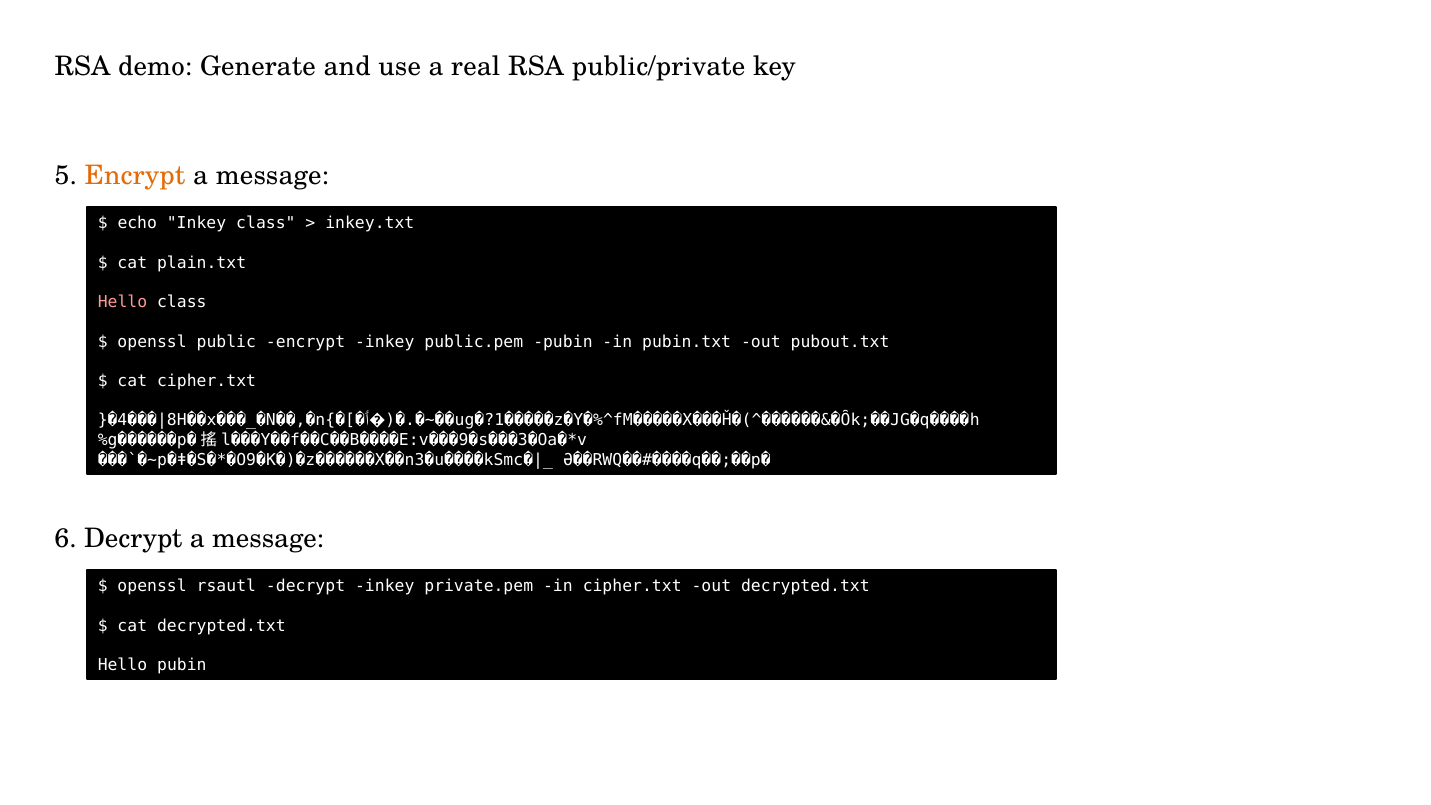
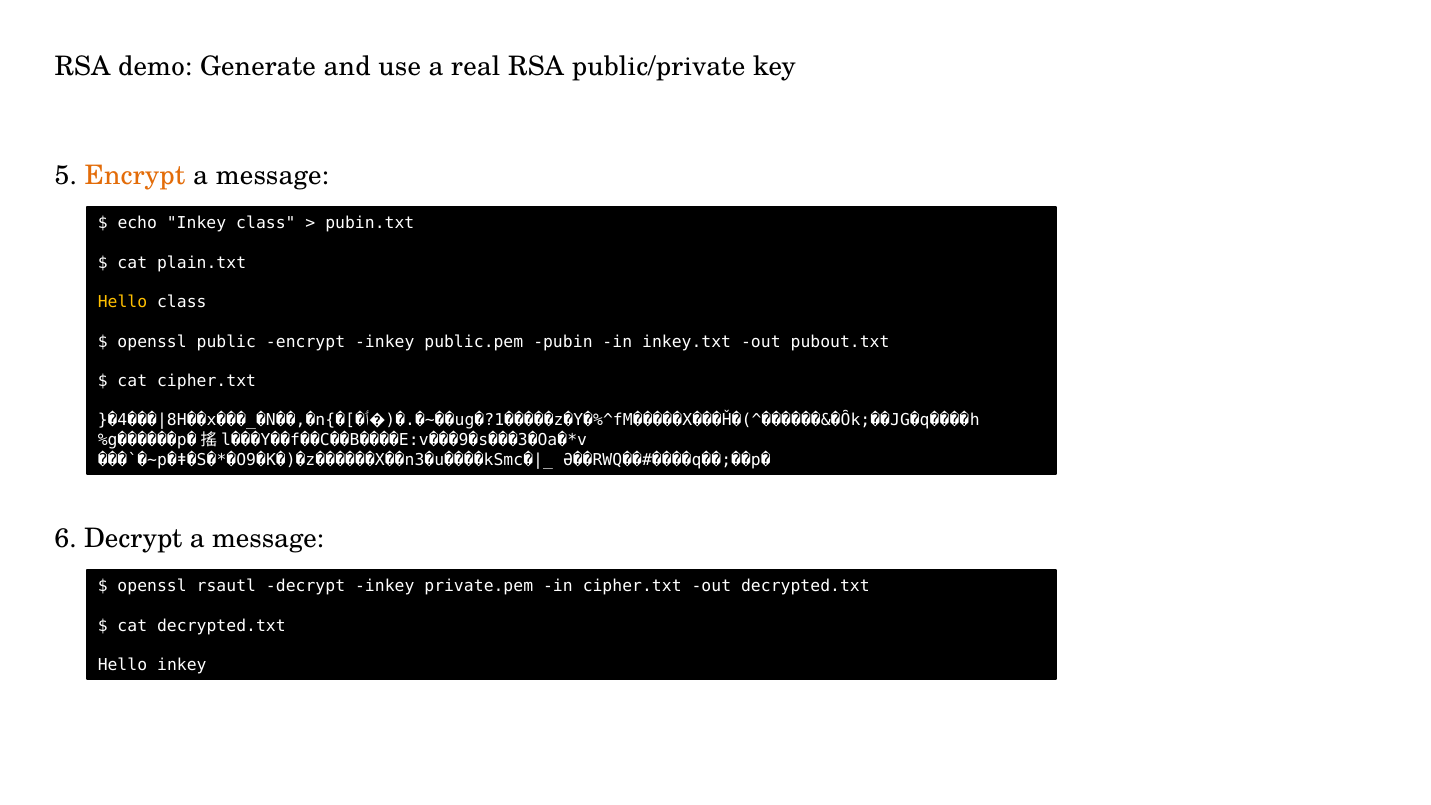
inkey.txt: inkey.txt -> pubin.txt (370, 223)
Hello colour: pink -> yellow (123, 302)
pubin.txt: pubin.txt -> inkey.txt (687, 342)
Hello pubin: pubin -> inkey (182, 665)
